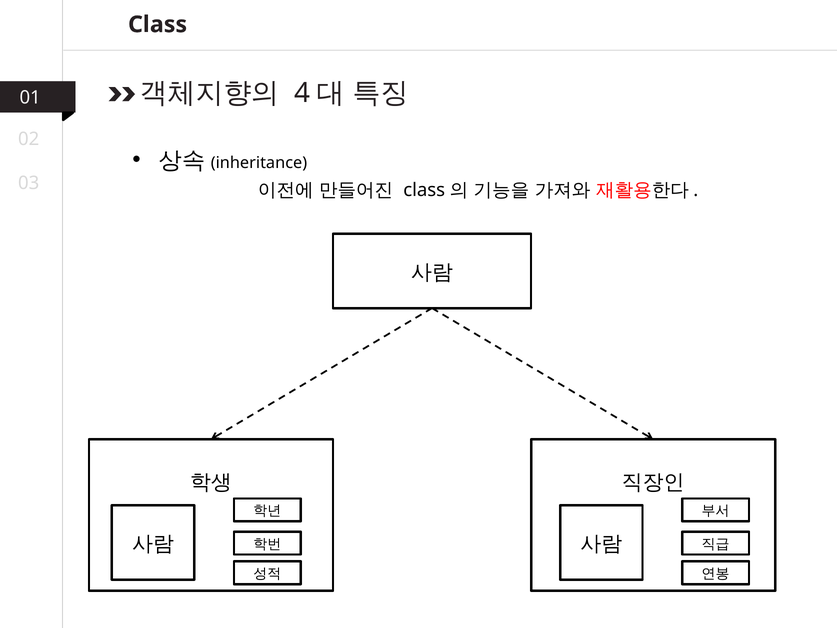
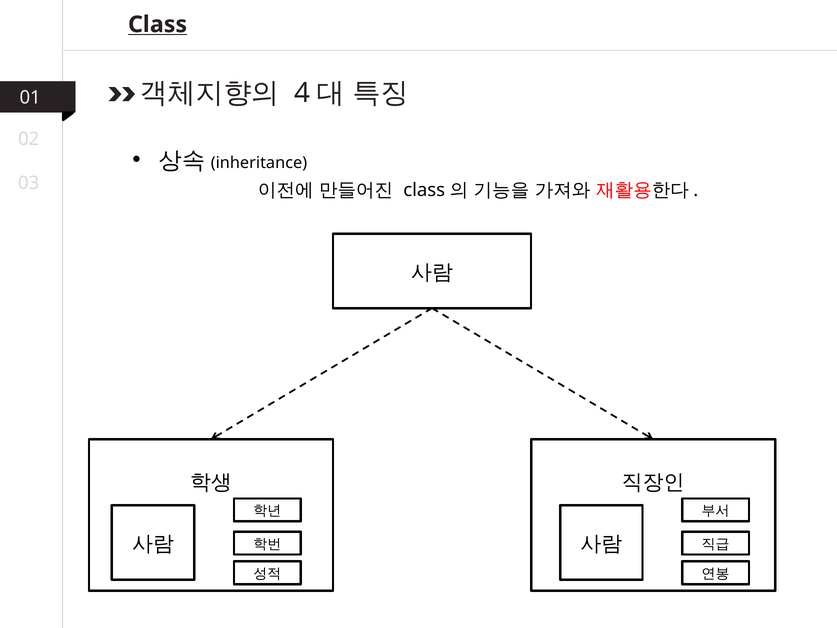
Class underline: none -> present (158, 25)
